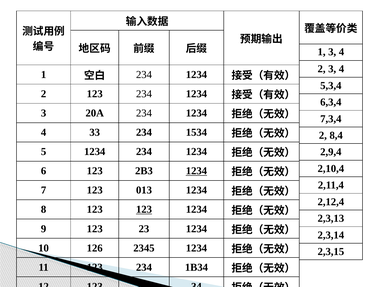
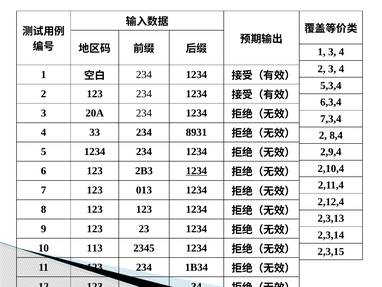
1534: 1534 -> 8931 (196, 132)
123 underline: present -> none (144, 209)
126: 126 -> 113 (95, 248)
